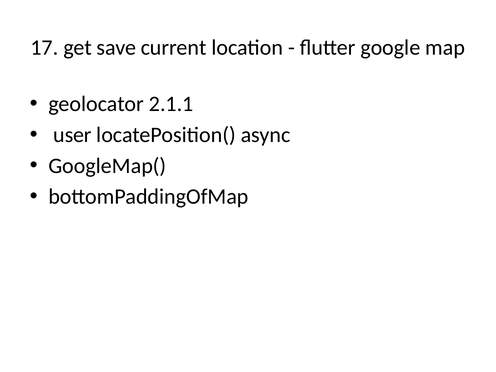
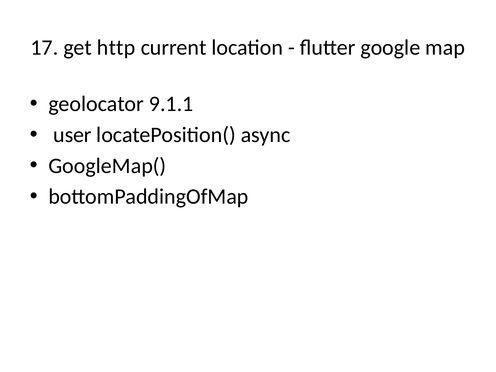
save: save -> http (116, 47)
2.1.1: 2.1.1 -> 9.1.1 (171, 104)
